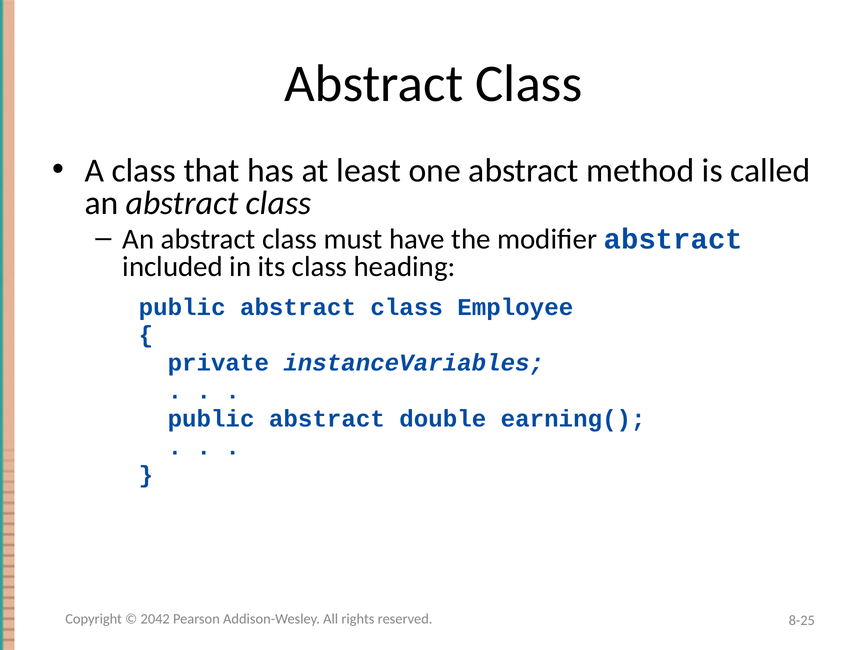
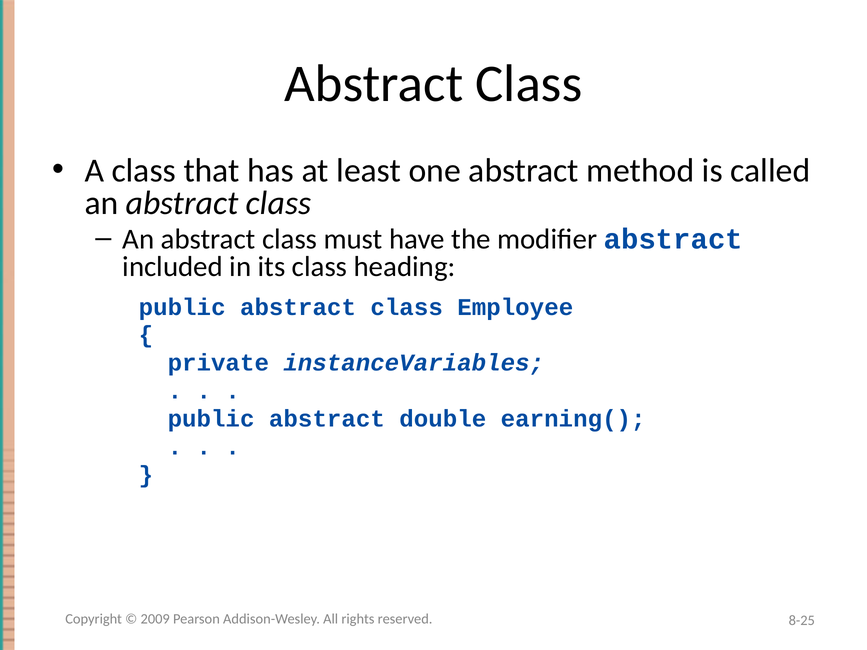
2042: 2042 -> 2009 (155, 619)
